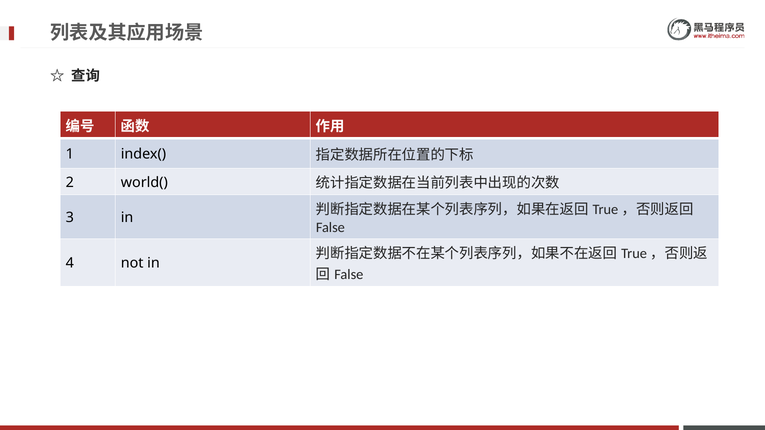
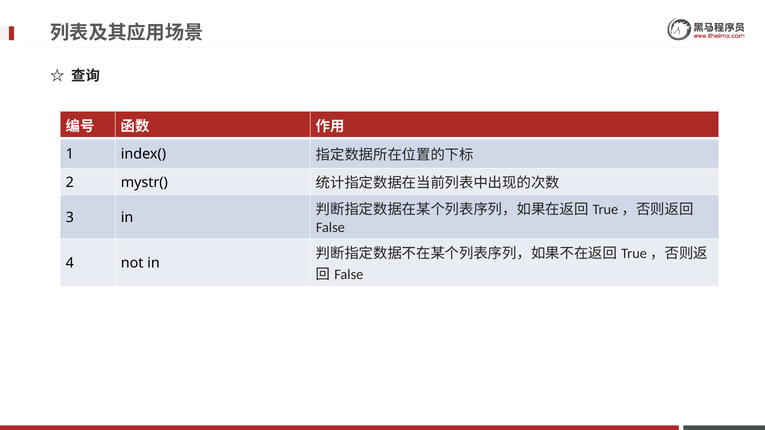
world(: world( -> mystr( (144, 183)
